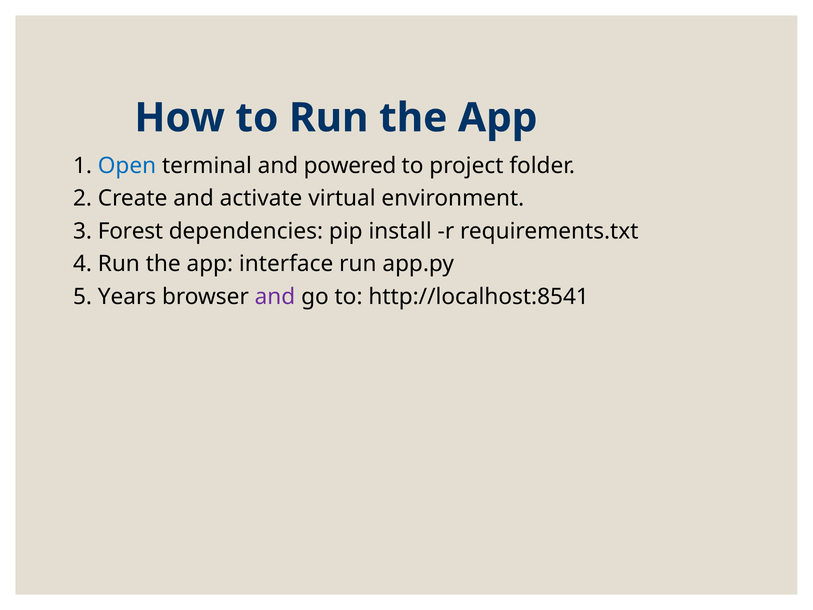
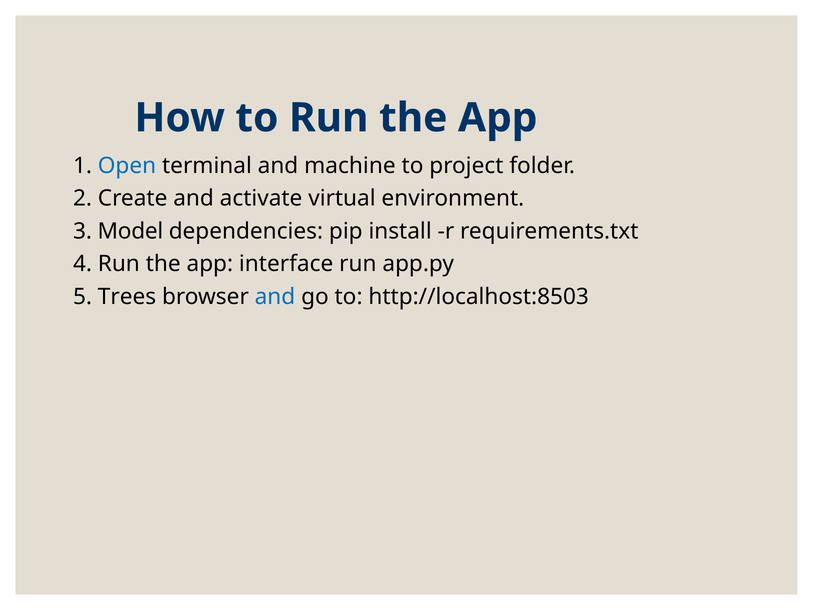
powered: powered -> machine (350, 165)
Forest: Forest -> Model (130, 231)
Years: Years -> Trees (127, 296)
and colour: purple -> blue (275, 296)
http://localhost:8541: http://localhost:8541 -> http://localhost:8503 (479, 296)
